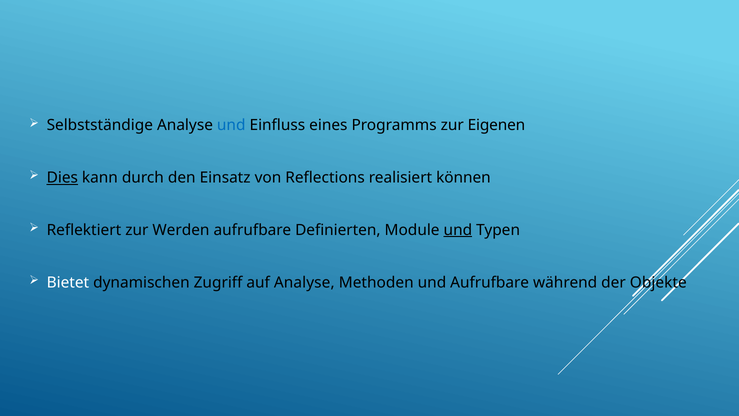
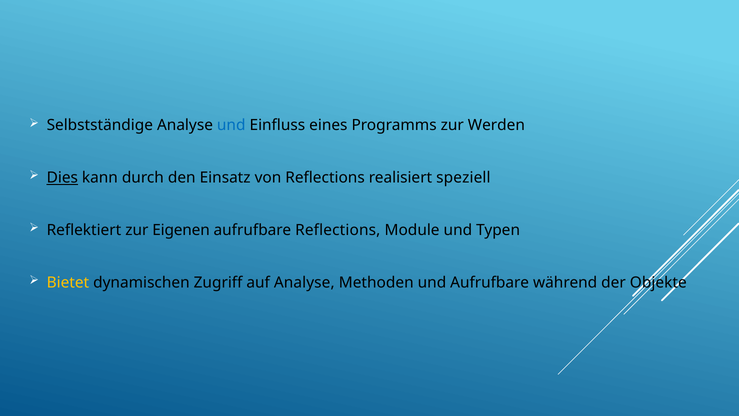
Eigenen: Eigenen -> Werden (496, 125)
können: können -> speziell (463, 178)
Werden: Werden -> Eigenen (181, 230)
aufrufbare Definierten: Definierten -> Reflections (338, 230)
und underline: present -> none (458, 230)
Bietet colour: white -> yellow (68, 282)
